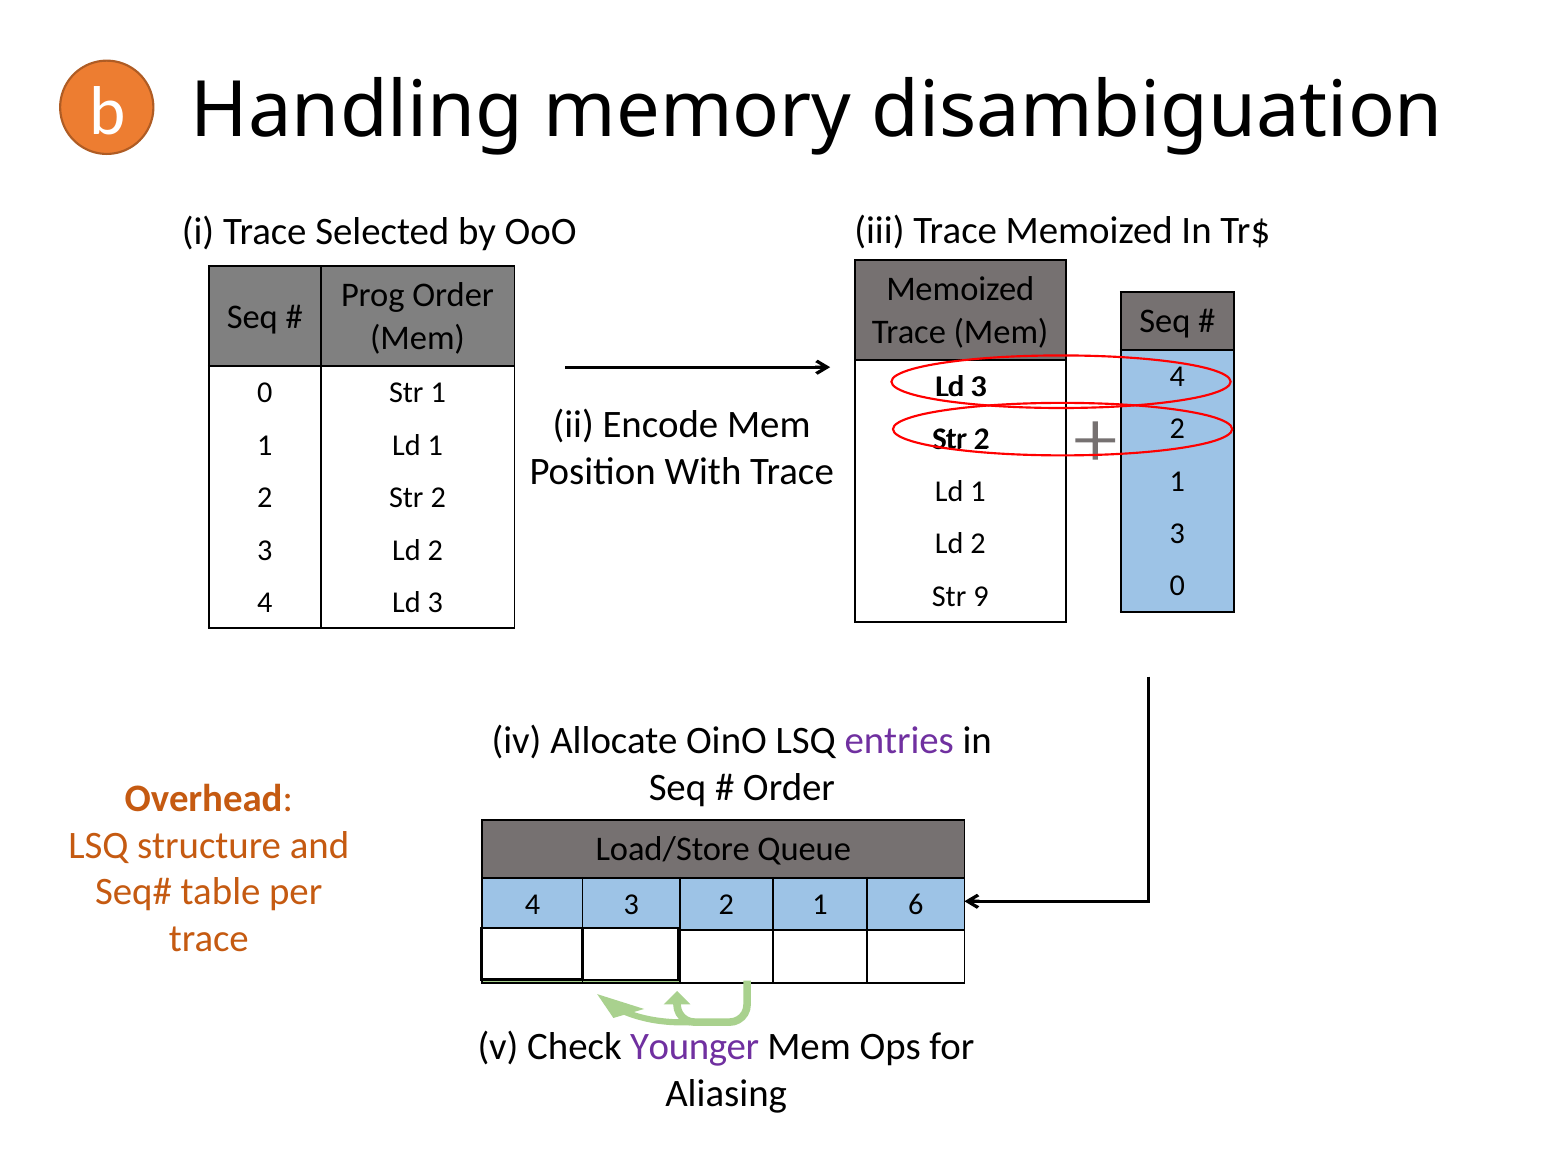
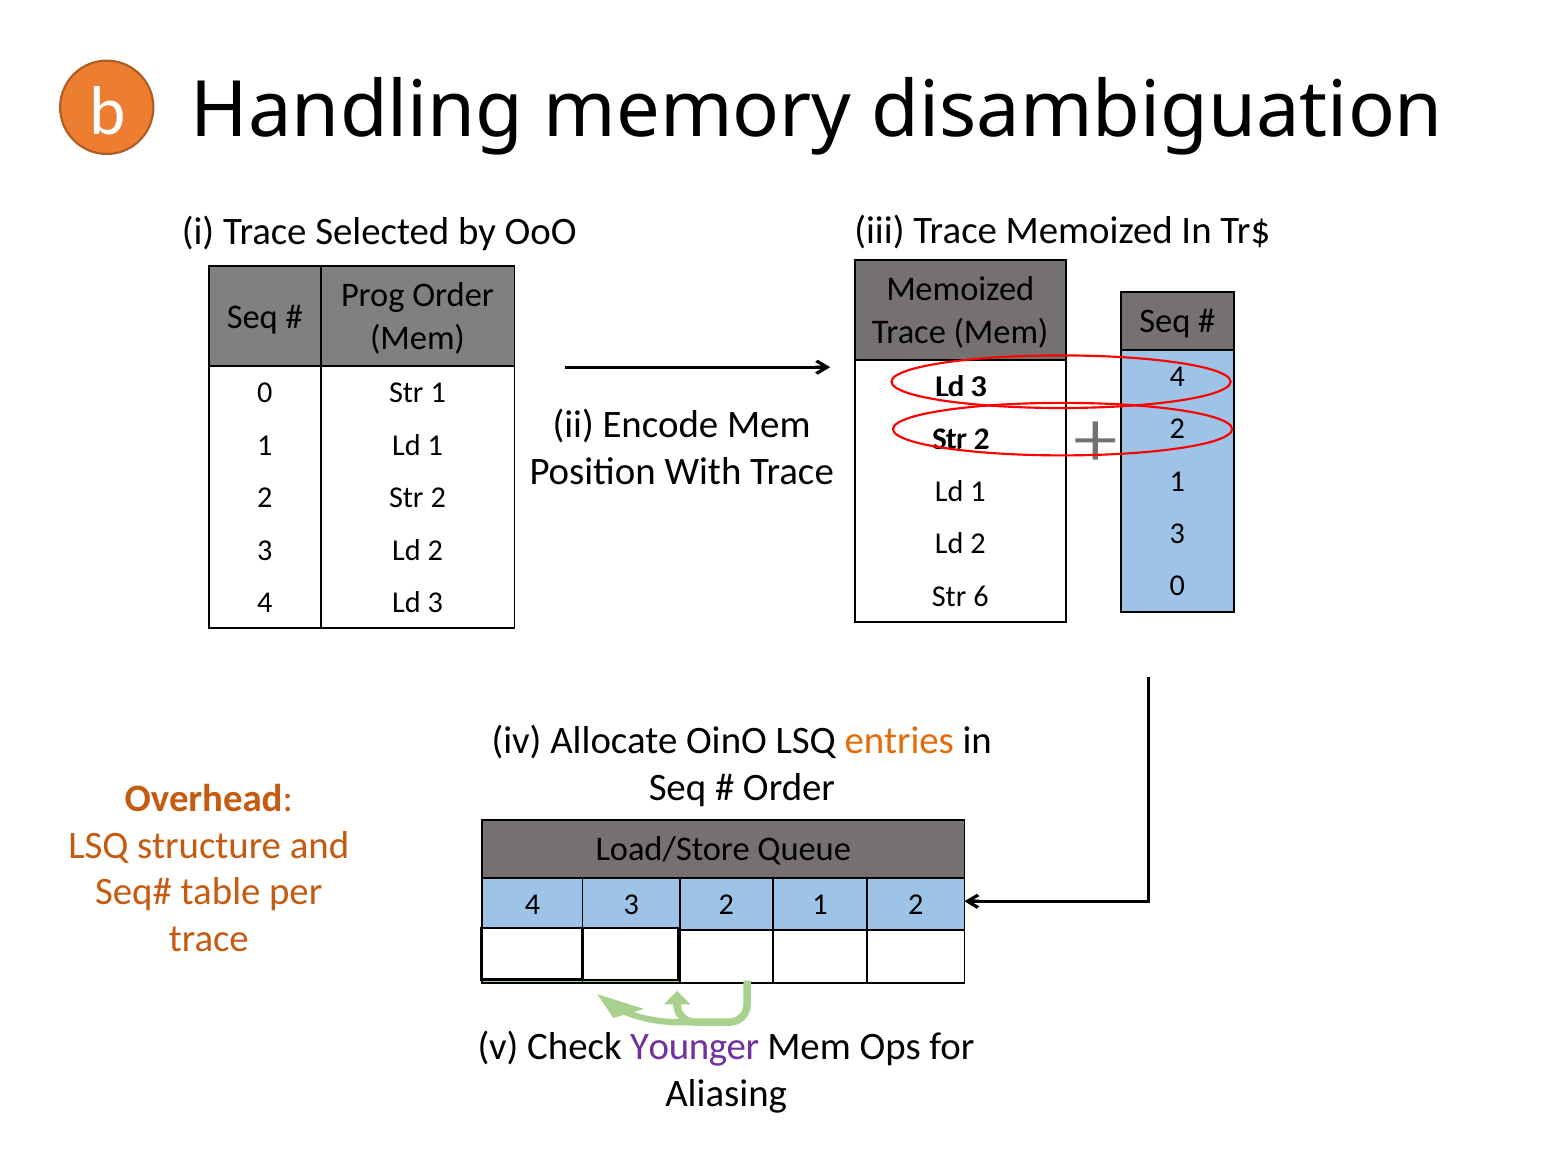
9: 9 -> 6 (981, 596)
entries colour: purple -> orange (899, 741)
2 1 6: 6 -> 2 (916, 904)
